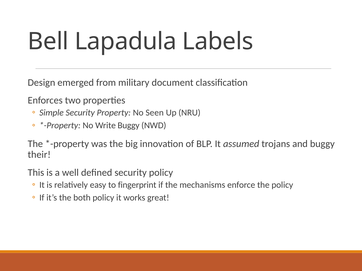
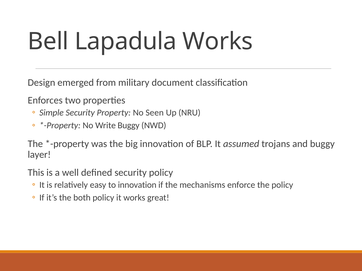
Lapadula Labels: Labels -> Works (218, 41)
their: their -> layer (39, 155)
to fingerprint: fingerprint -> innovation (137, 185)
